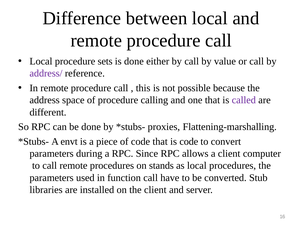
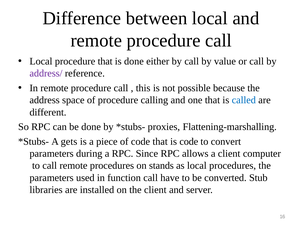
procedure sets: sets -> that (105, 61)
called colour: purple -> blue (244, 100)
envt: envt -> gets (69, 142)
